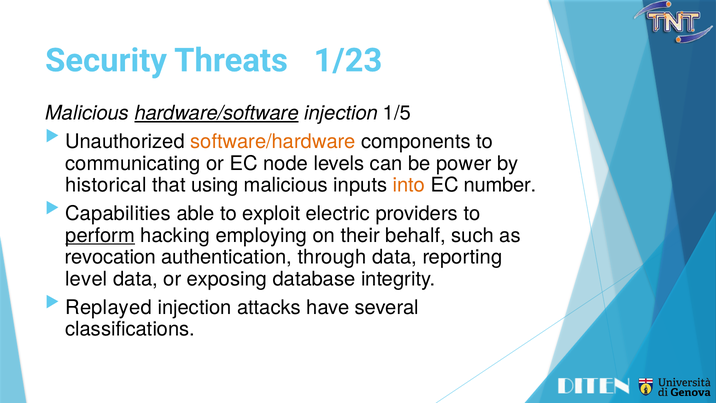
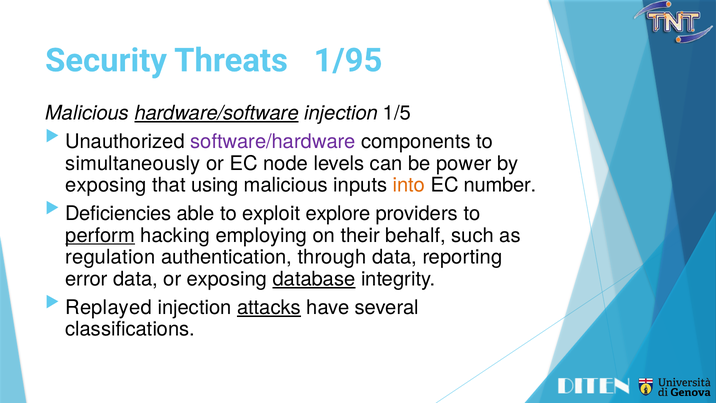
1/23: 1/23 -> 1/95 (348, 60)
software/hardware colour: orange -> purple (273, 141)
communicating: communicating -> simultaneously (133, 163)
historical: historical -> exposing (106, 185)
Capabilities: Capabilities -> Deficiencies (118, 213)
electric: electric -> explore (338, 213)
revocation: revocation -> regulation (110, 257)
level: level -> error (86, 279)
database underline: none -> present (314, 279)
attacks underline: none -> present (269, 307)
